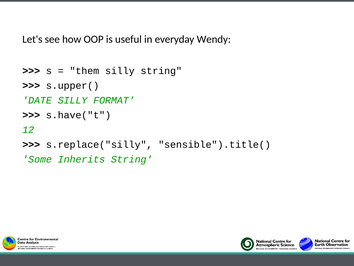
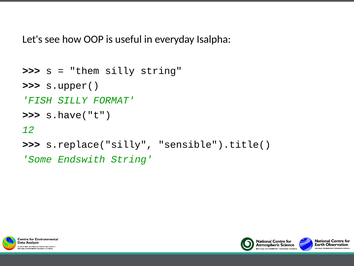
Wendy: Wendy -> Isalpha (214, 39)
DATE: DATE -> FISH (37, 100)
Inherits: Inherits -> Endswith (81, 159)
